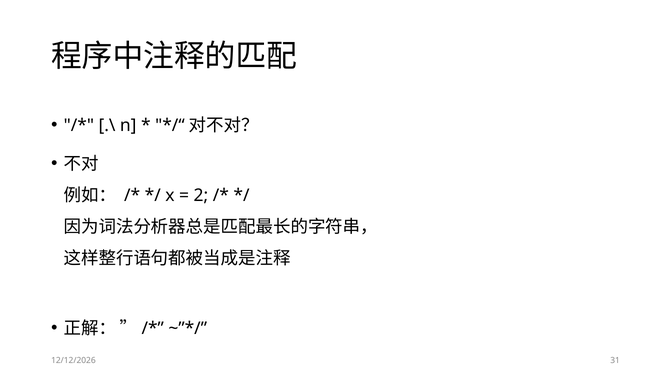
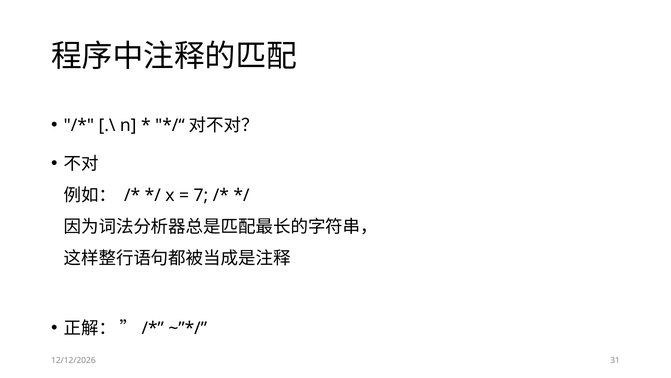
2: 2 -> 7 (201, 195)
